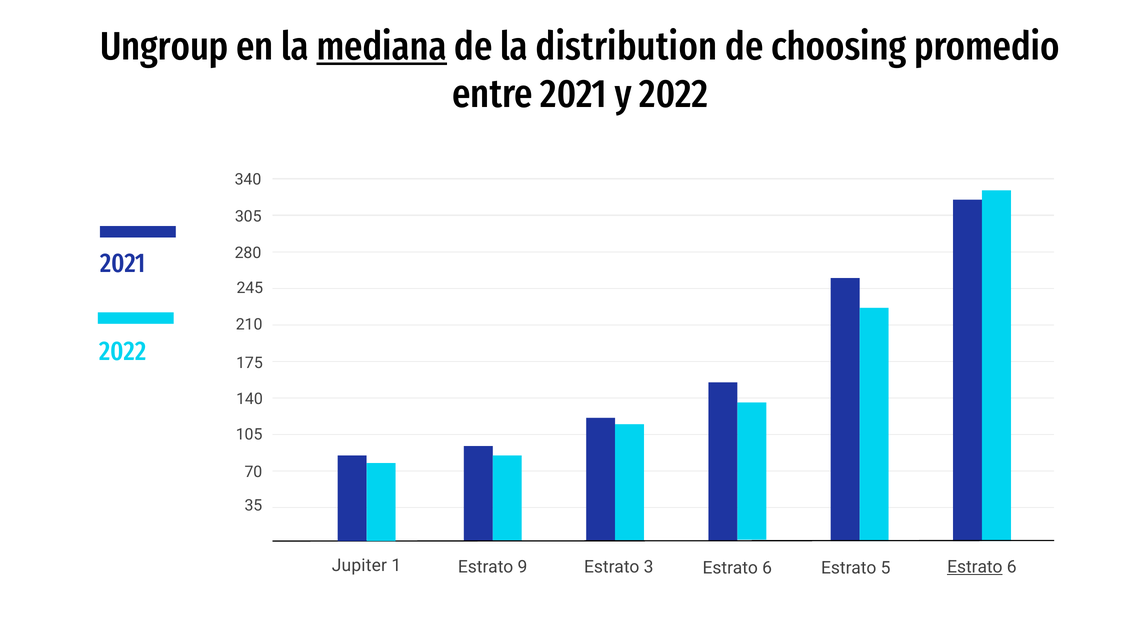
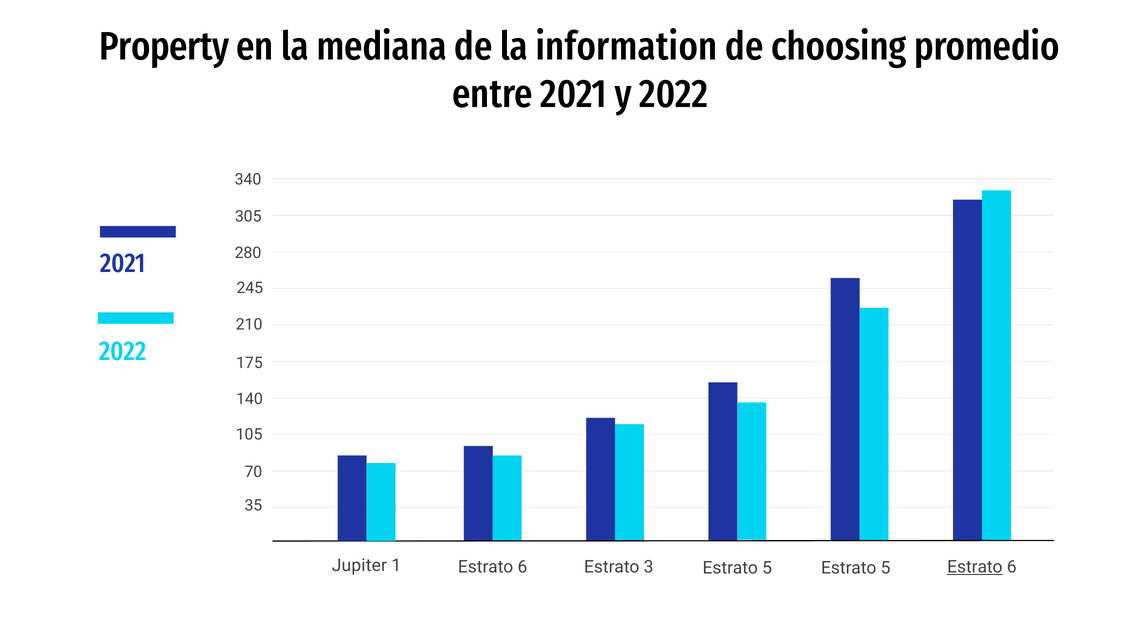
Ungroup: Ungroup -> Property (164, 47)
mediana underline: present -> none (382, 47)
distribution: distribution -> information (627, 47)
1 Estrato 9: 9 -> 6 (522, 567)
3 Estrato 6: 6 -> 5 (767, 568)
